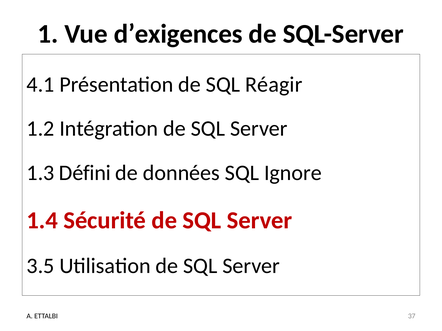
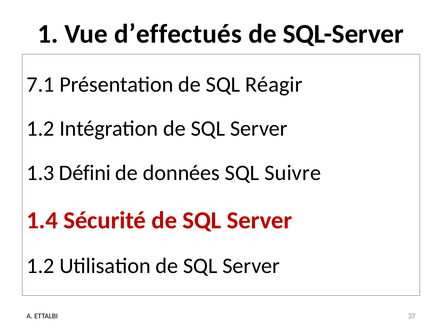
d’exigences: d’exigences -> d’effectués (178, 34)
4.1: 4.1 -> 7.1 (40, 85)
Ignore: Ignore -> Suivre (293, 173)
3.5: 3.5 -> 1.2 (40, 266)
